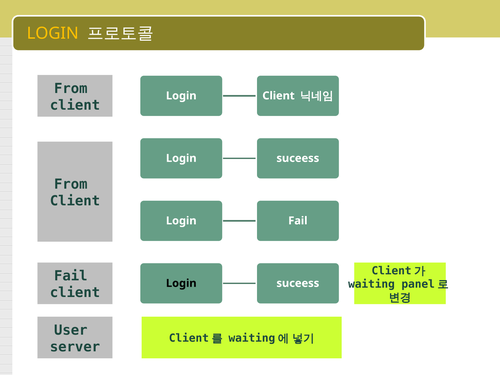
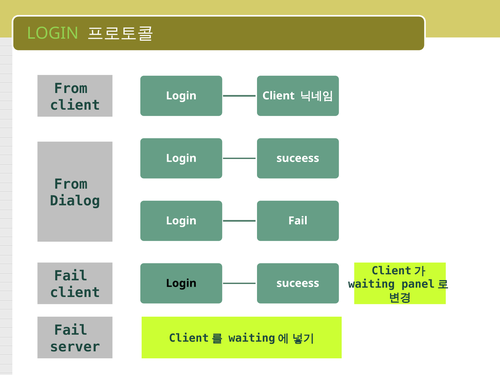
LOGIN colour: yellow -> light green (53, 33)
Client: Client -> Dialog (75, 201)
User: User -> Fail (71, 330)
